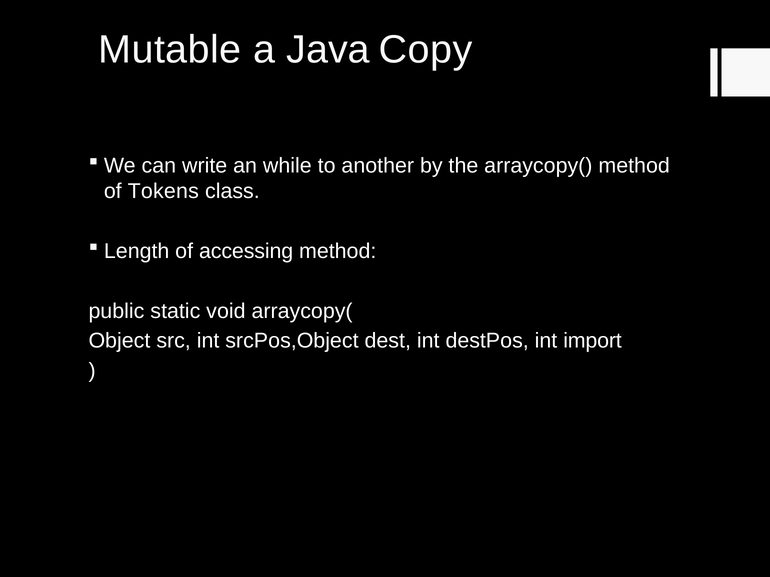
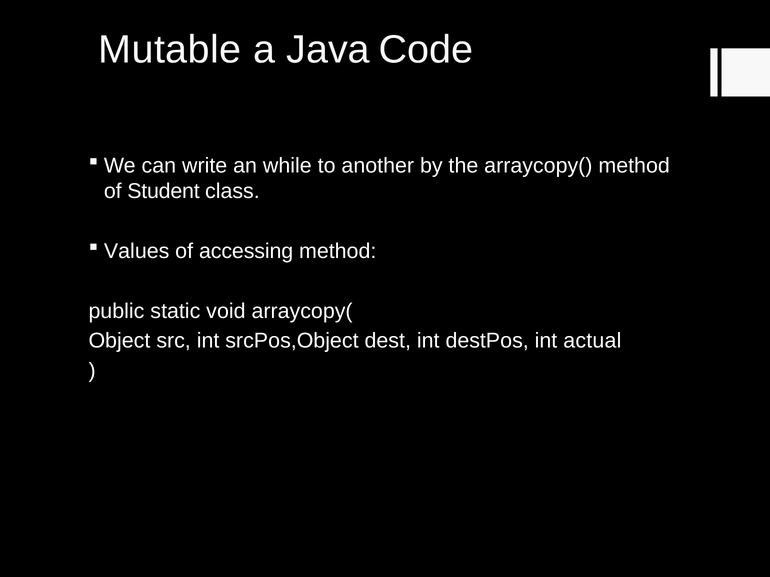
Copy: Copy -> Code (426, 50)
Tokens: Tokens -> Student (163, 191)
Length: Length -> Values (137, 251)
import: import -> actual (592, 341)
